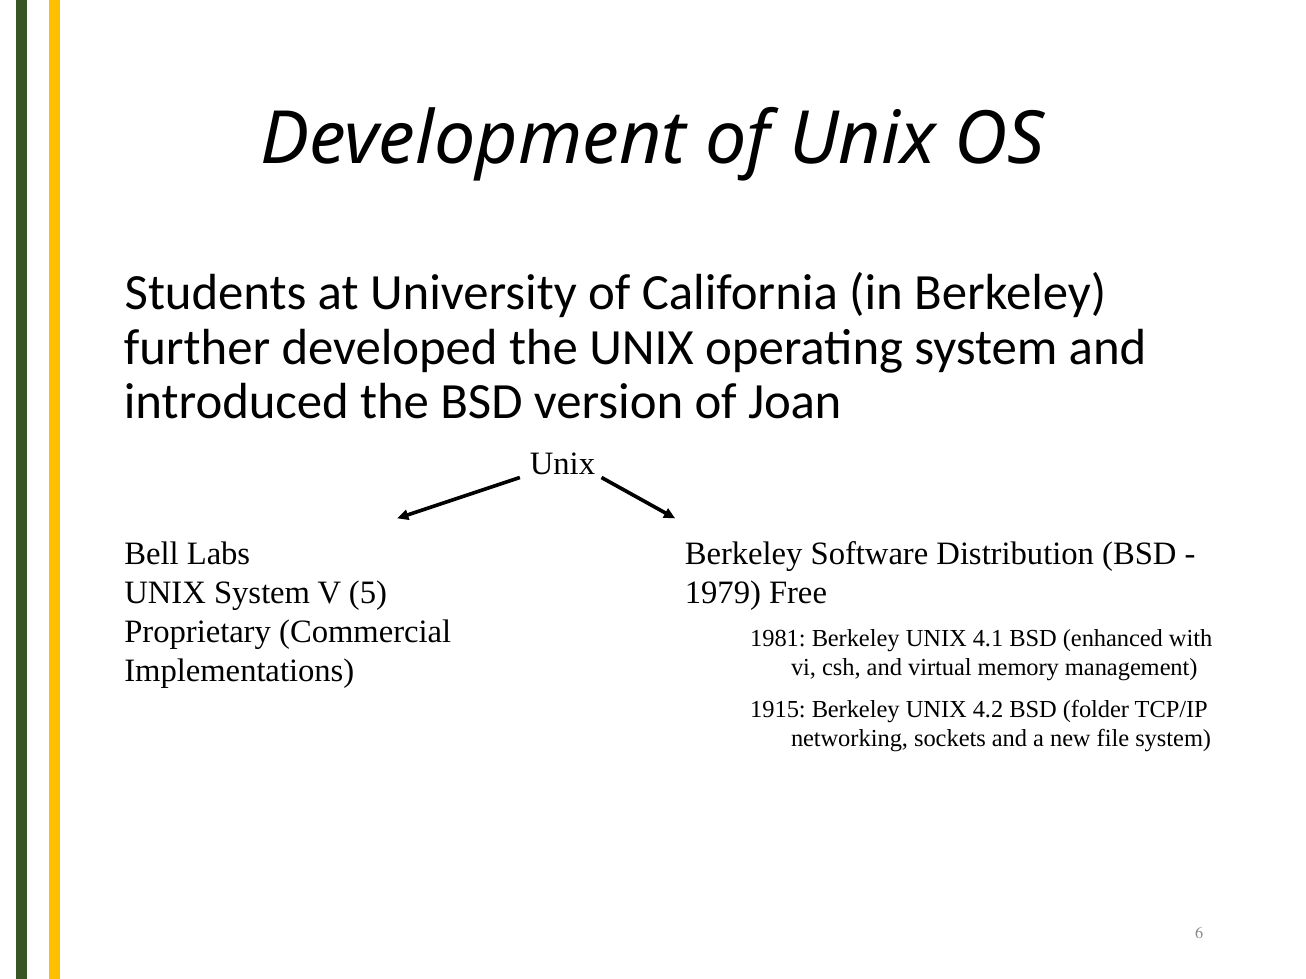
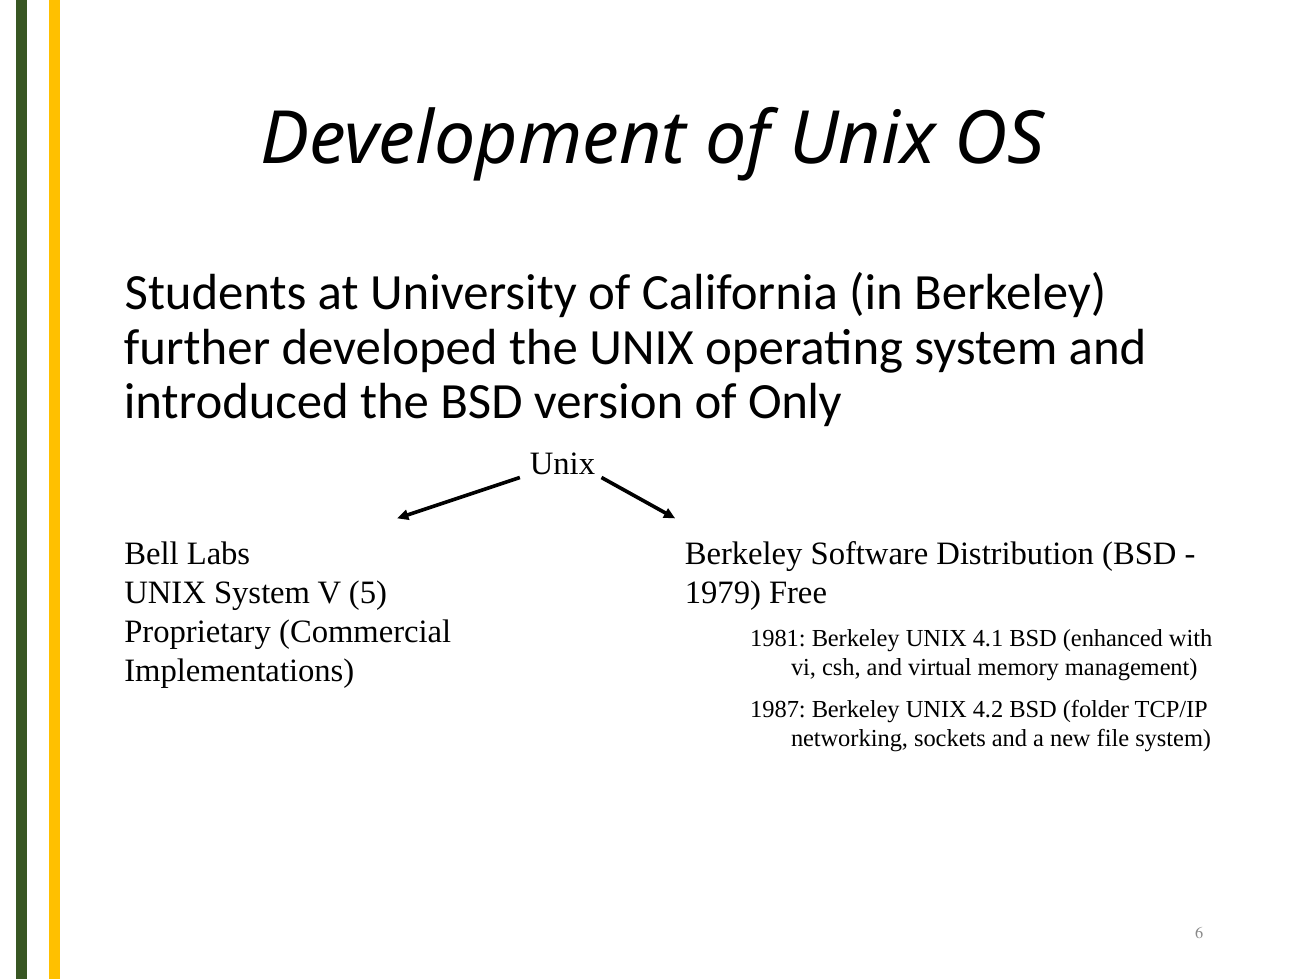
Joan: Joan -> Only (795, 402)
1915: 1915 -> 1987 (778, 710)
